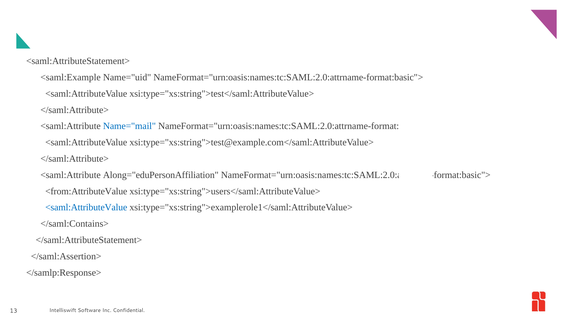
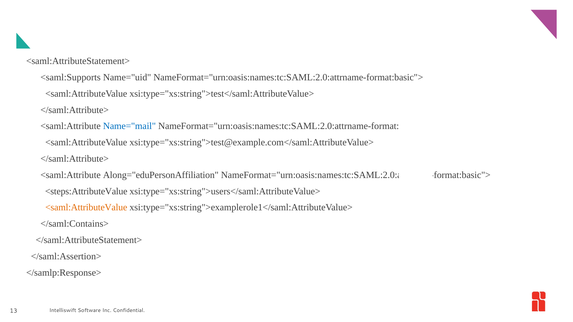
<saml:Example: <saml:Example -> <saml:Supports (71, 77)
<from:AttributeValue: <from:AttributeValue -> <steps:AttributeValue (86, 191)
<saml:AttributeValue colour: blue -> orange (86, 208)
